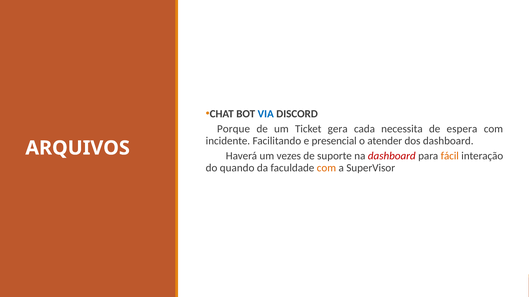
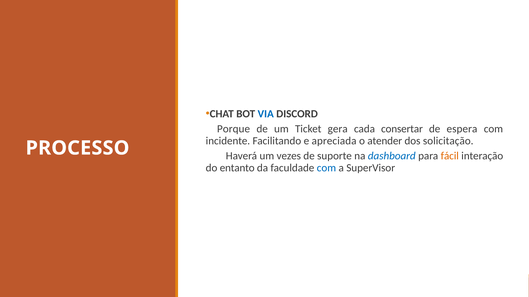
necessita: necessita -> consertar (402, 129)
presencial: presencial -> apreciada (334, 141)
dos dashboard: dashboard -> solicitação (448, 141)
ARQUIVOS: ARQUIVOS -> PROCESSO (77, 148)
dashboard colour: red -> blue (392, 156)
quando: quando -> entanto (237, 168)
com colour: orange -> blue (326, 168)
